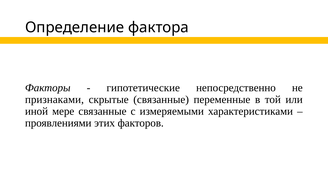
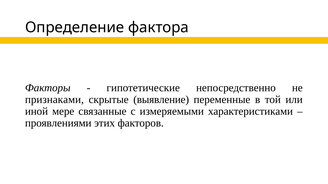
скрытые связанные: связанные -> выявление (161, 100)
